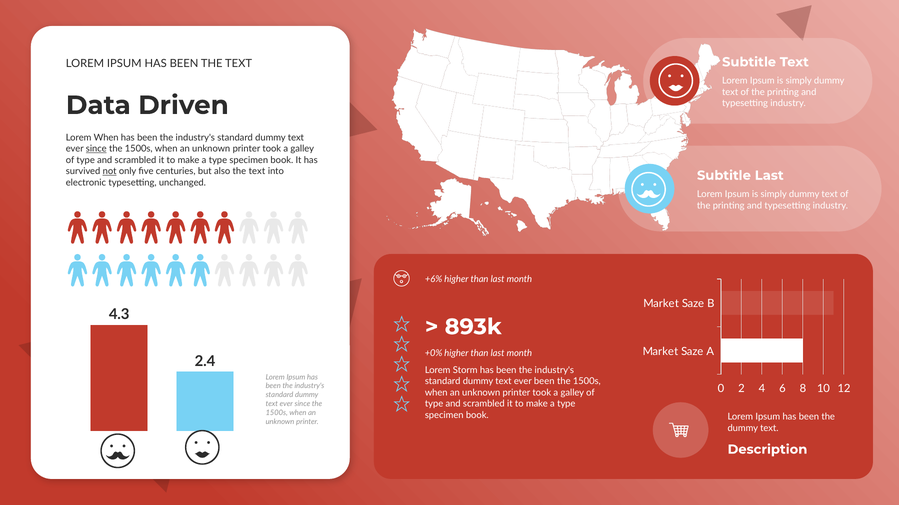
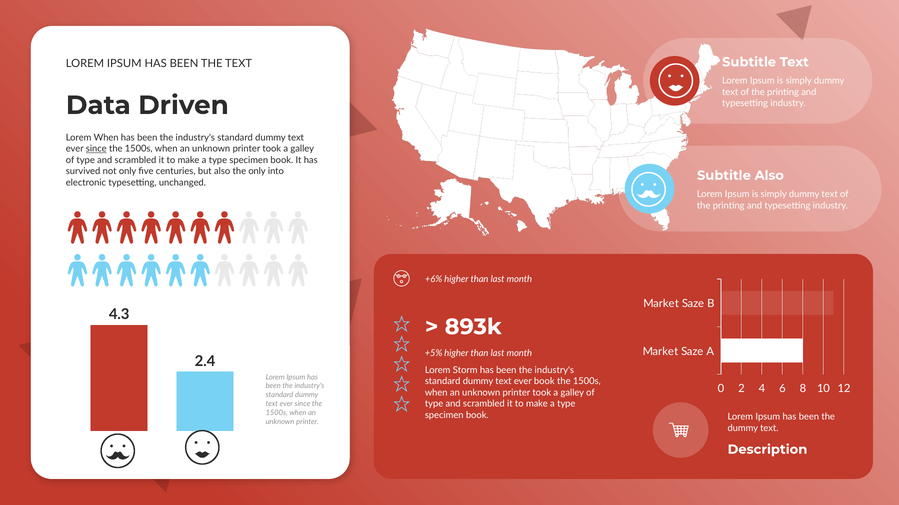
not underline: present -> none (110, 172)
also the text: text -> only (257, 172)
Subtitle Last: Last -> Also (769, 176)
+0%: +0% -> +5% (434, 354)
ever been: been -> book (544, 382)
